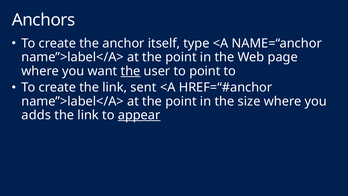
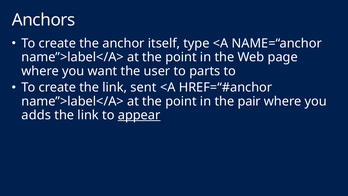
the underline: present -> none (131, 71)
to point: point -> parts (205, 71)
size: size -> pair (249, 101)
